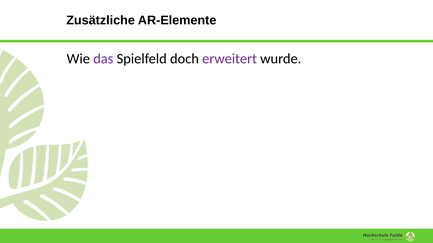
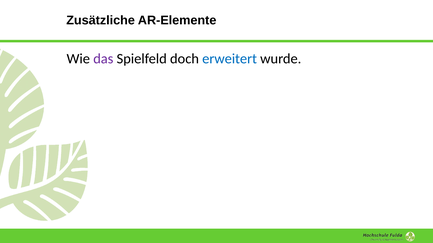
erweitert colour: purple -> blue (230, 59)
